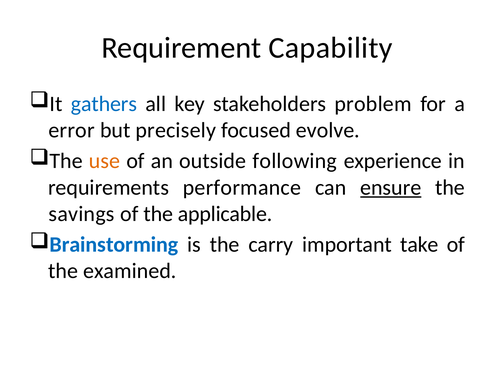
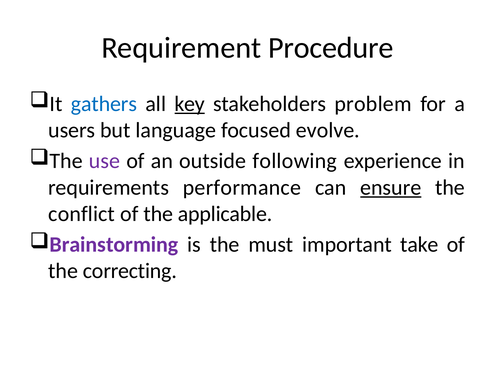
Capability: Capability -> Procedure (331, 48)
key underline: none -> present (190, 104)
error: error -> users (72, 130)
precisely: precisely -> language (176, 130)
use colour: orange -> purple (105, 161)
savings: savings -> conflict (82, 214)
Brainstorming colour: blue -> purple (114, 245)
carry: carry -> must (271, 245)
examined: examined -> correcting (130, 271)
